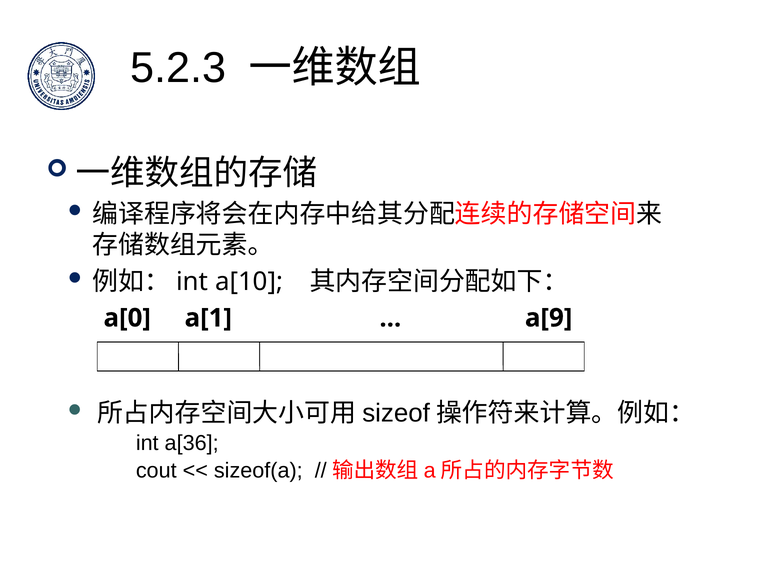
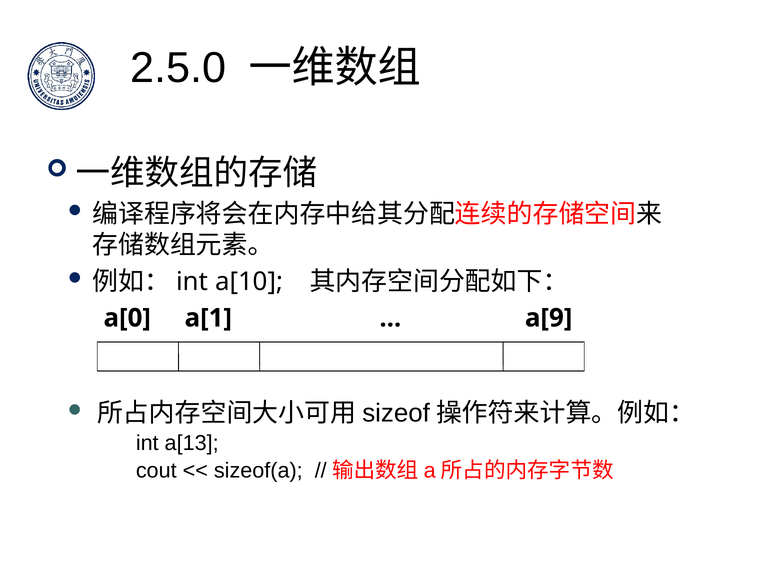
5.2.3: 5.2.3 -> 2.5.0 (178, 68)
a[36: a[36 -> a[13 (192, 443)
